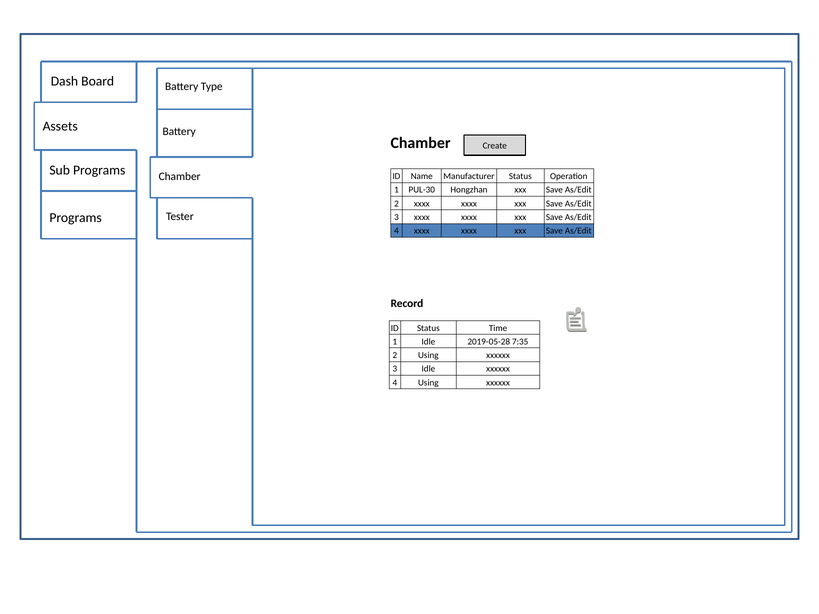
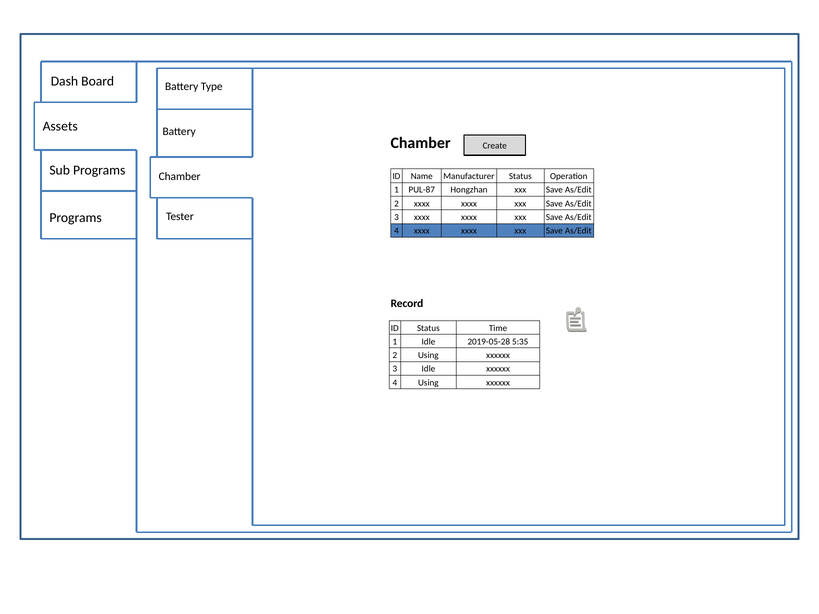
PUL-30: PUL-30 -> PUL-87 (422, 190)
7:35: 7:35 -> 5:35 (520, 342)
